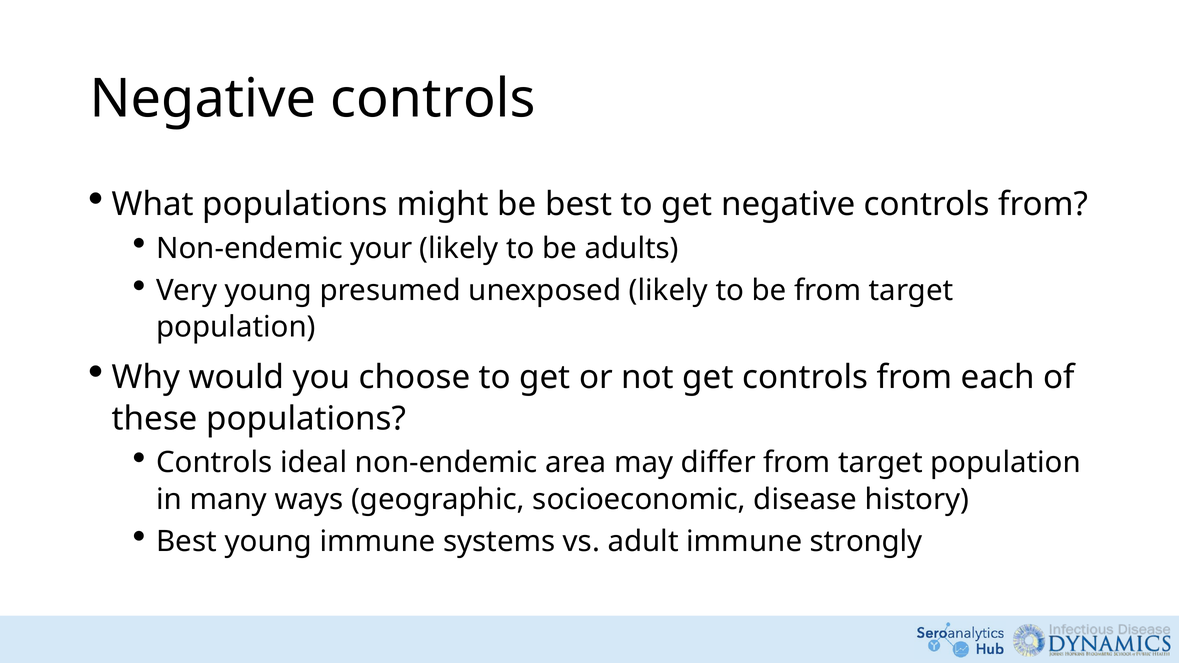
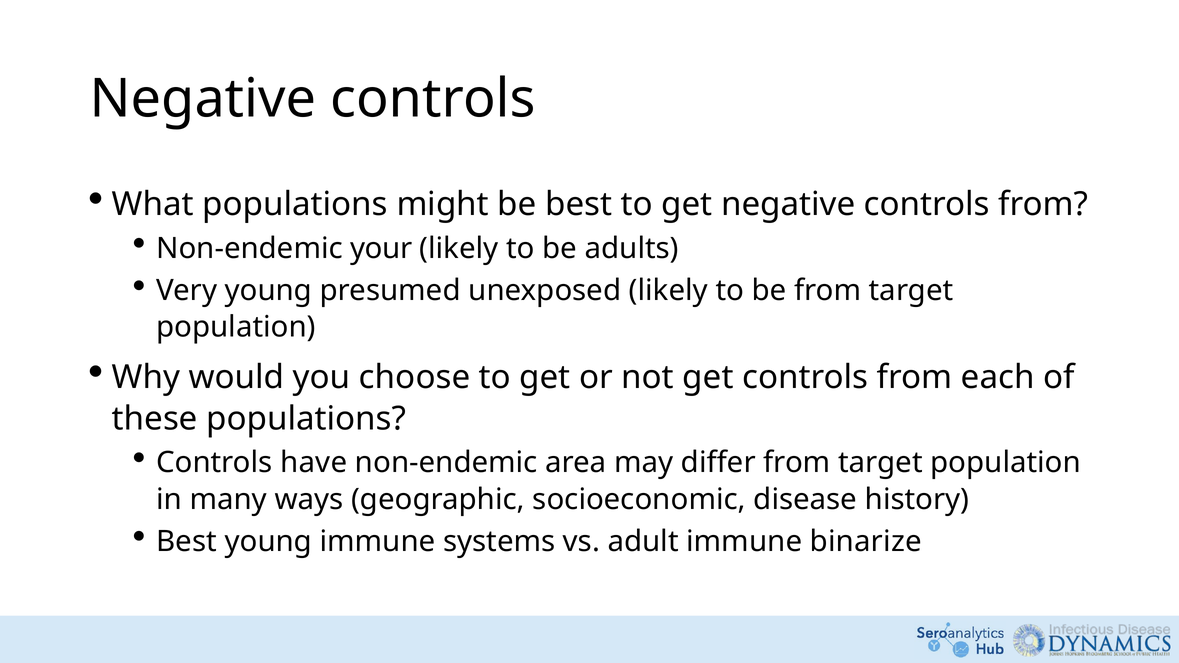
ideal: ideal -> have (314, 463)
strongly: strongly -> binarize (866, 542)
